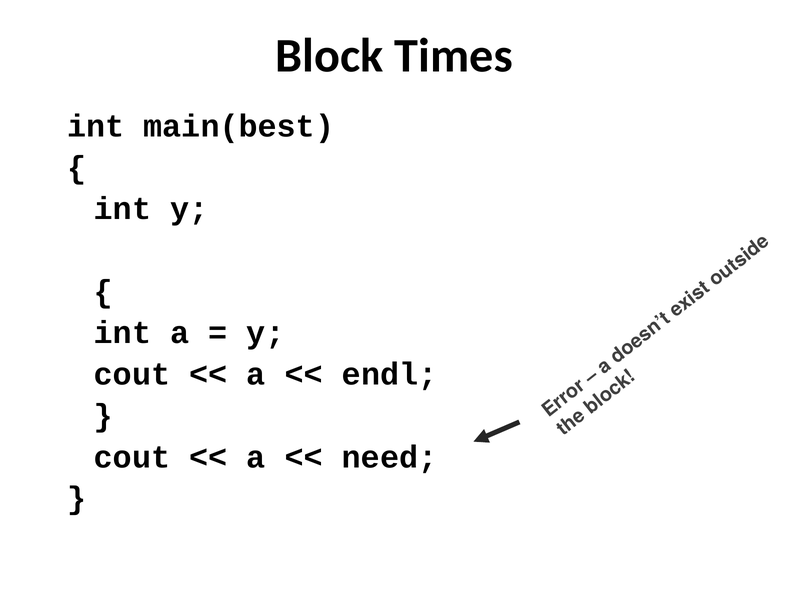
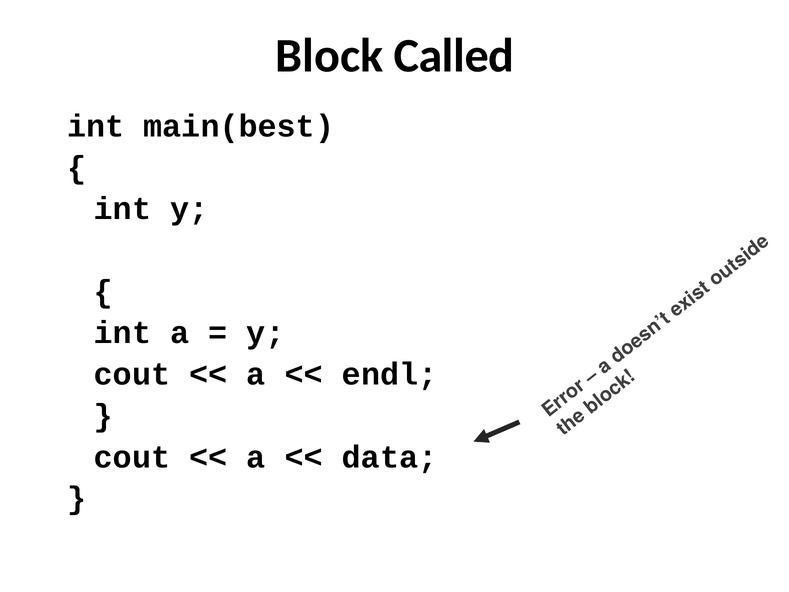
Times: Times -> Called (454, 56)
need: need -> data (390, 457)
